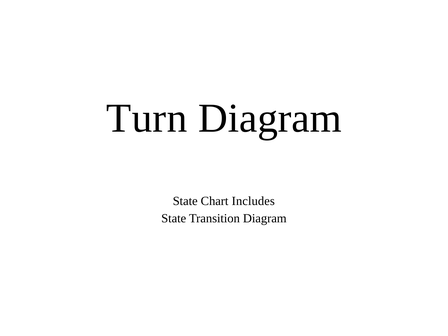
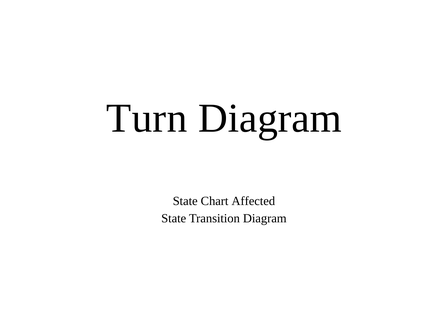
Includes: Includes -> Affected (253, 201)
